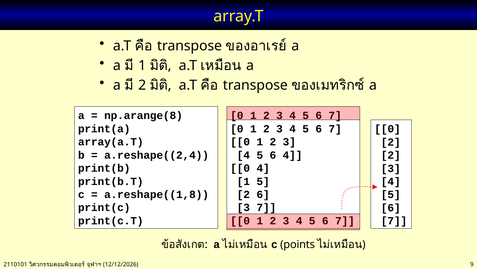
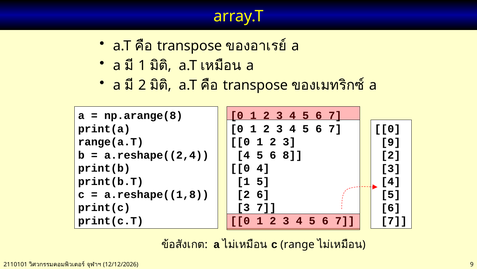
array(a.T: array(a.T -> range(a.T (111, 142)
2: 2 -> 9 (391, 142)
6 4: 4 -> 8 (293, 155)
points: points -> range (297, 244)
